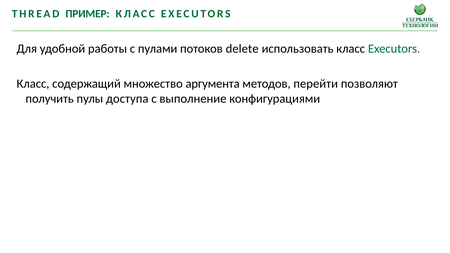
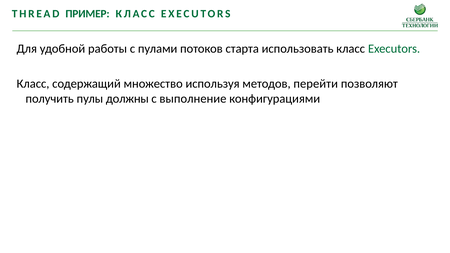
delete: delete -> старта (242, 49)
аргумента: аргумента -> используя (213, 84)
доступа: доступа -> должны (127, 99)
